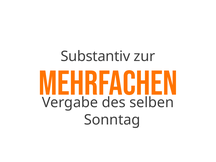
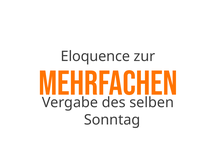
Substantiv: Substantiv -> Eloquence (95, 56)
